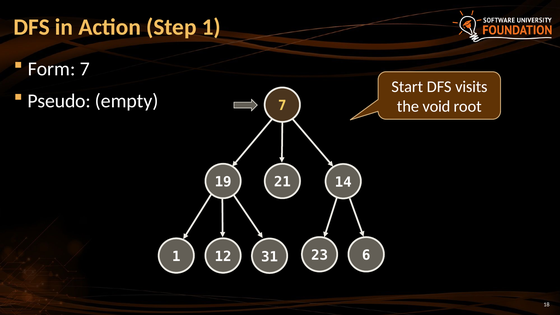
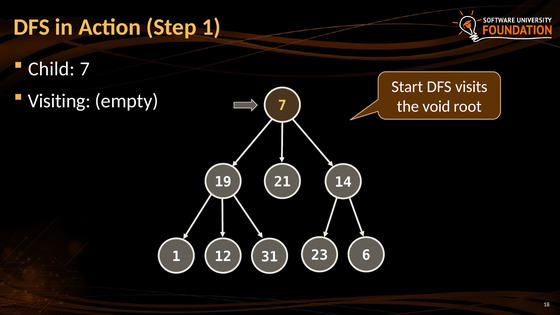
Form: Form -> Child (51, 69)
Pseudo: Pseudo -> Visiting (59, 101)
